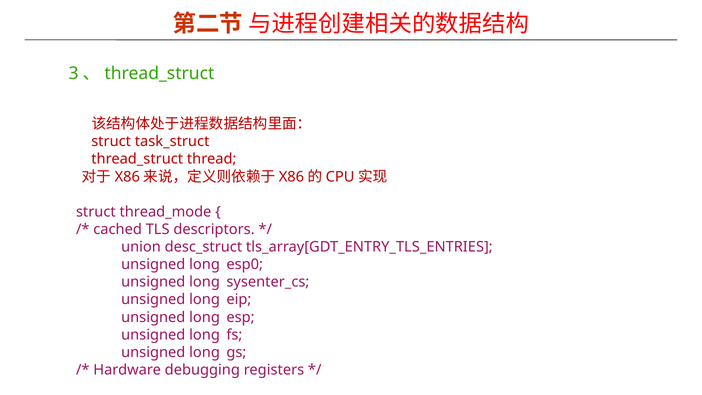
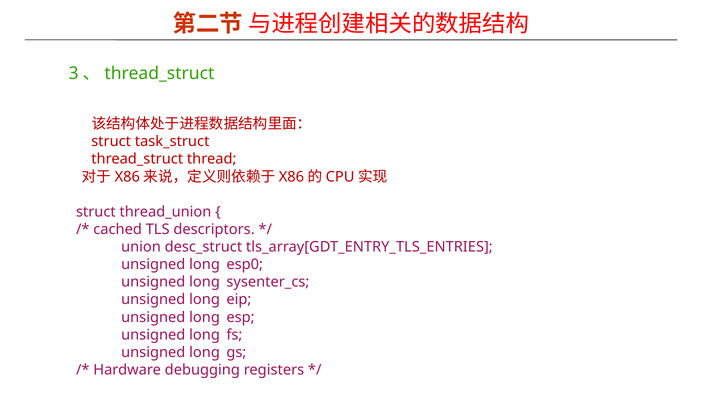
thread_mode: thread_mode -> thread_union (165, 212)
